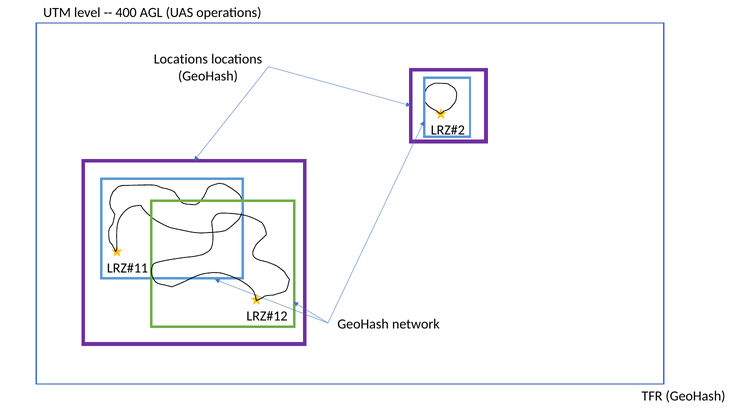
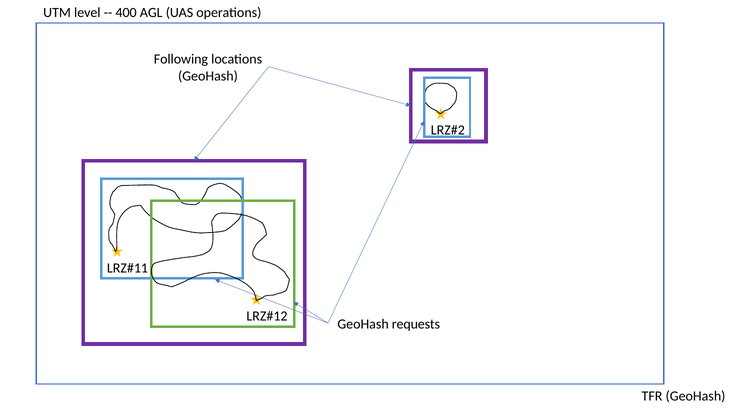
Locations: Locations -> Following (181, 59)
network: network -> requests (416, 324)
